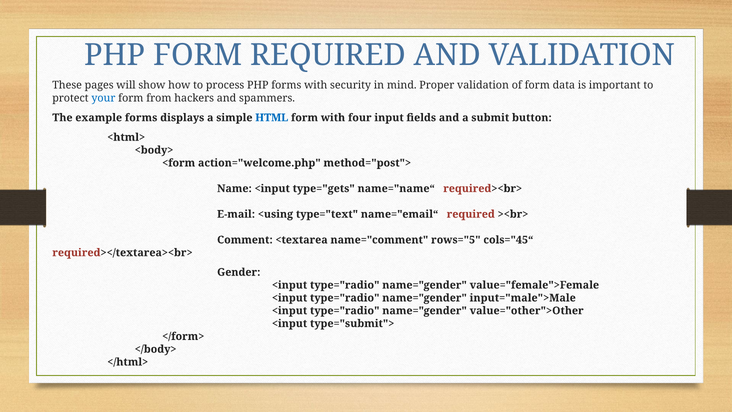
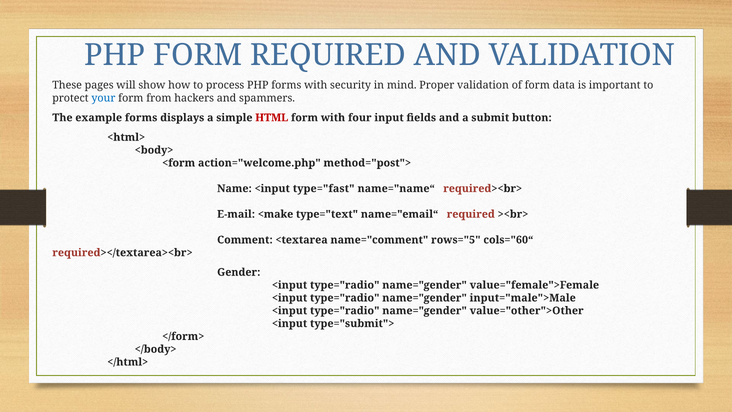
HTML colour: blue -> red (272, 118)
type="gets: type="gets -> type="fast (324, 188)
<using: <using -> <make (276, 214)
cols="45“: cols="45“ -> cols="60“ (508, 240)
